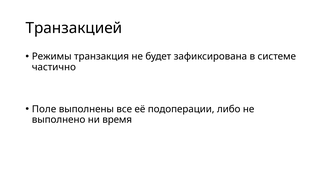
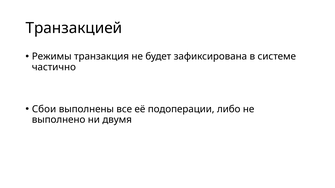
Поле: Поле -> Сбои (44, 109)
время: время -> двумя (117, 120)
